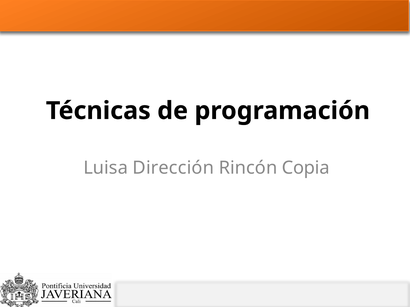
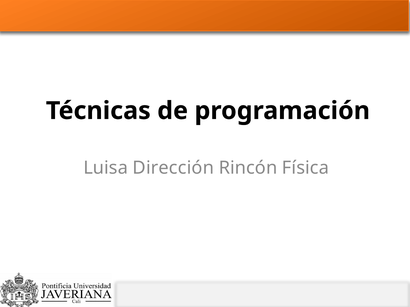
Copia: Copia -> Física (306, 168)
